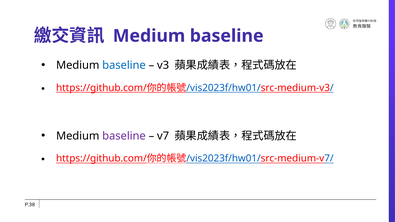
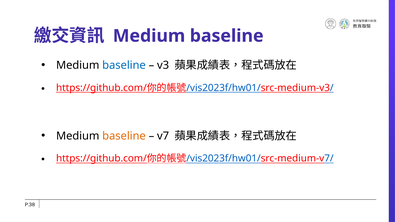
baseline colour: purple -> orange (124, 136)
